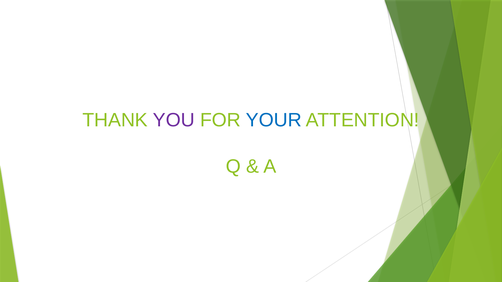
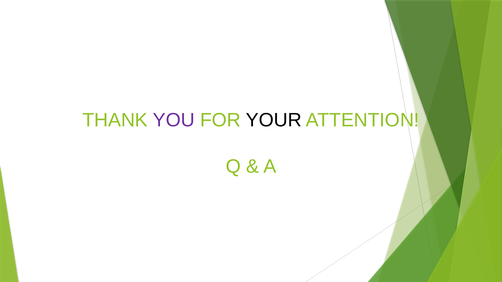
YOUR colour: blue -> black (274, 120)
